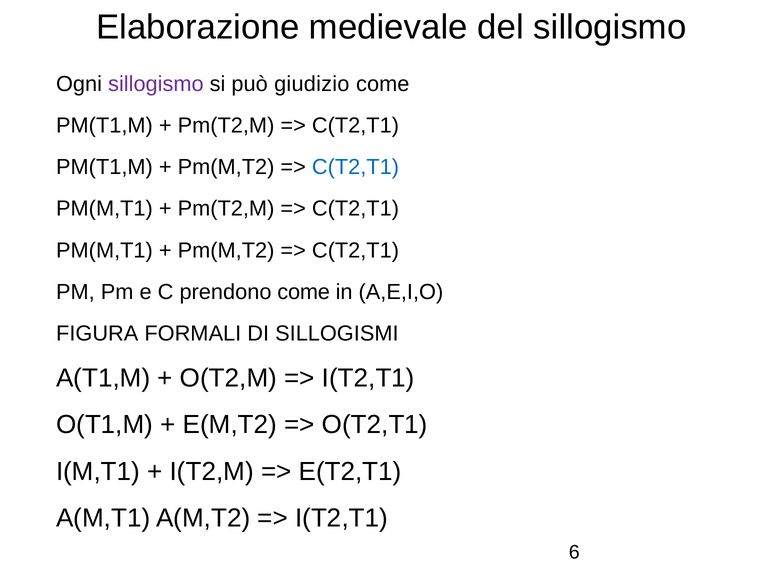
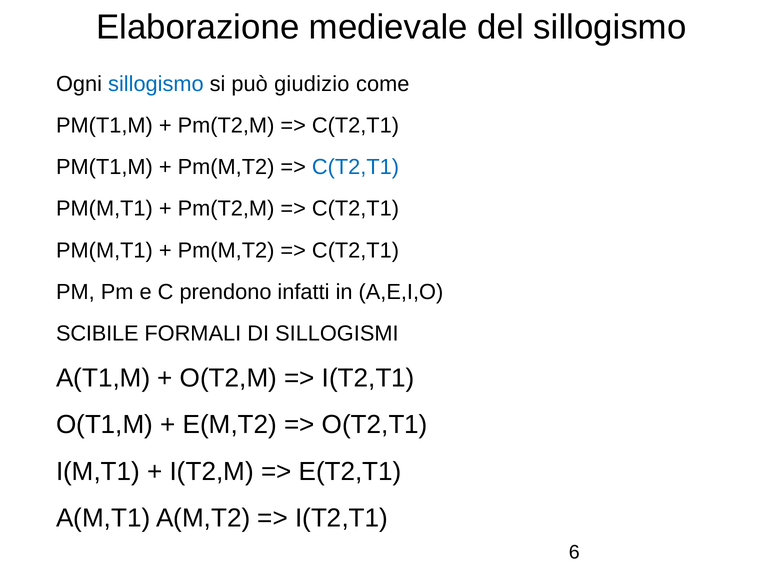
sillogismo colour: purple -> blue (156, 84)
prendono come: come -> infatti (304, 292)
FIGURA: FIGURA -> SCIBILE (97, 333)
